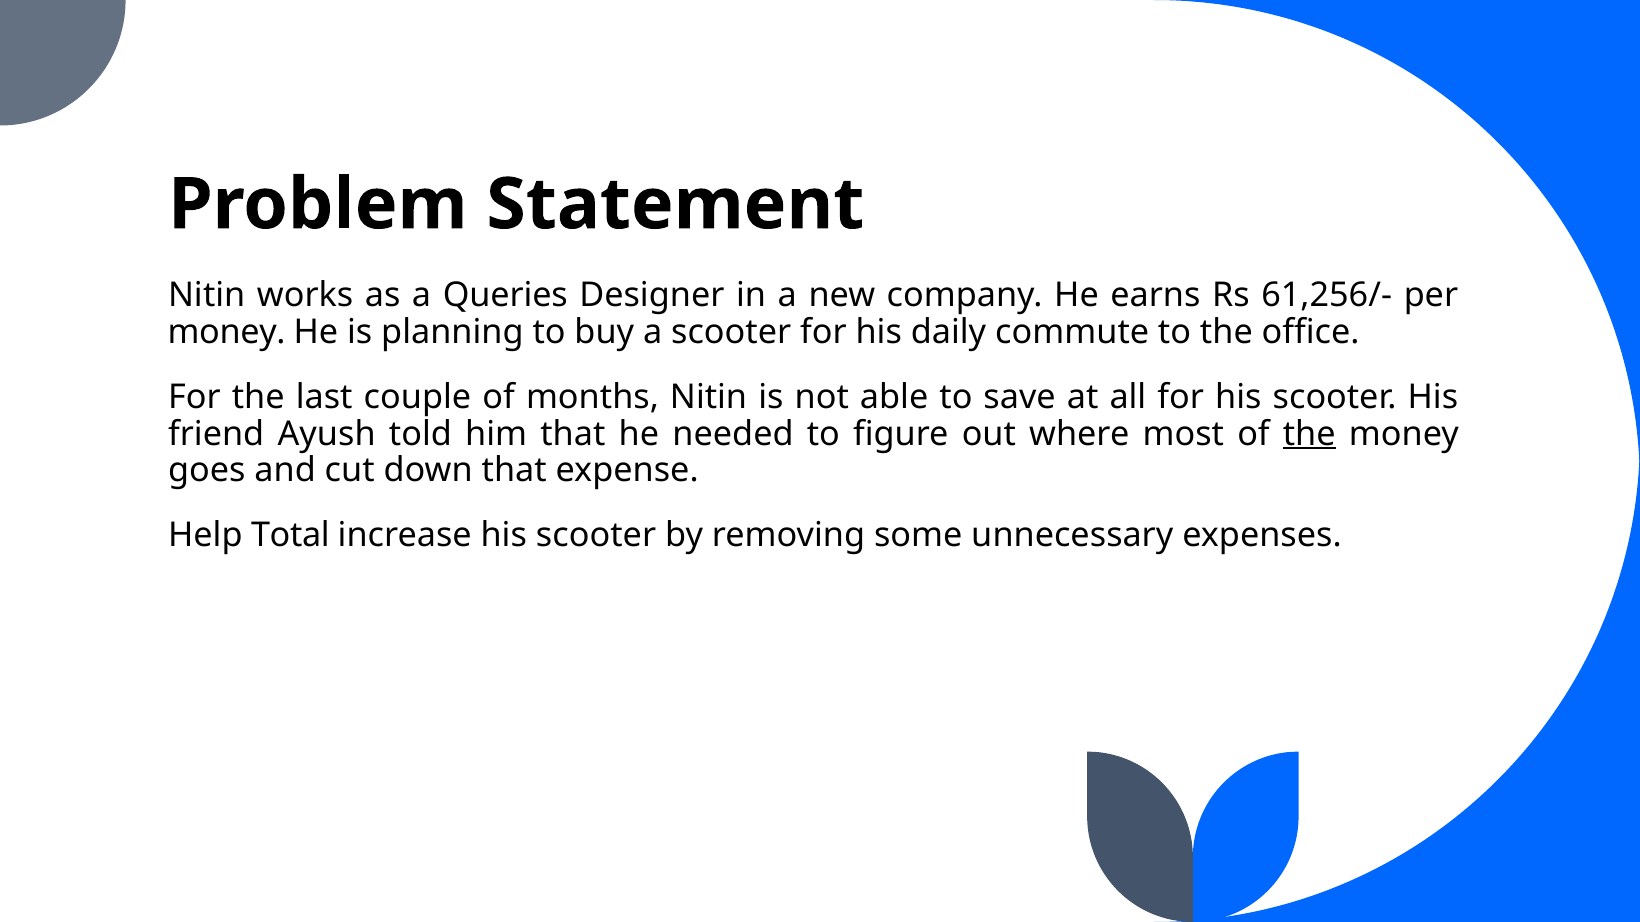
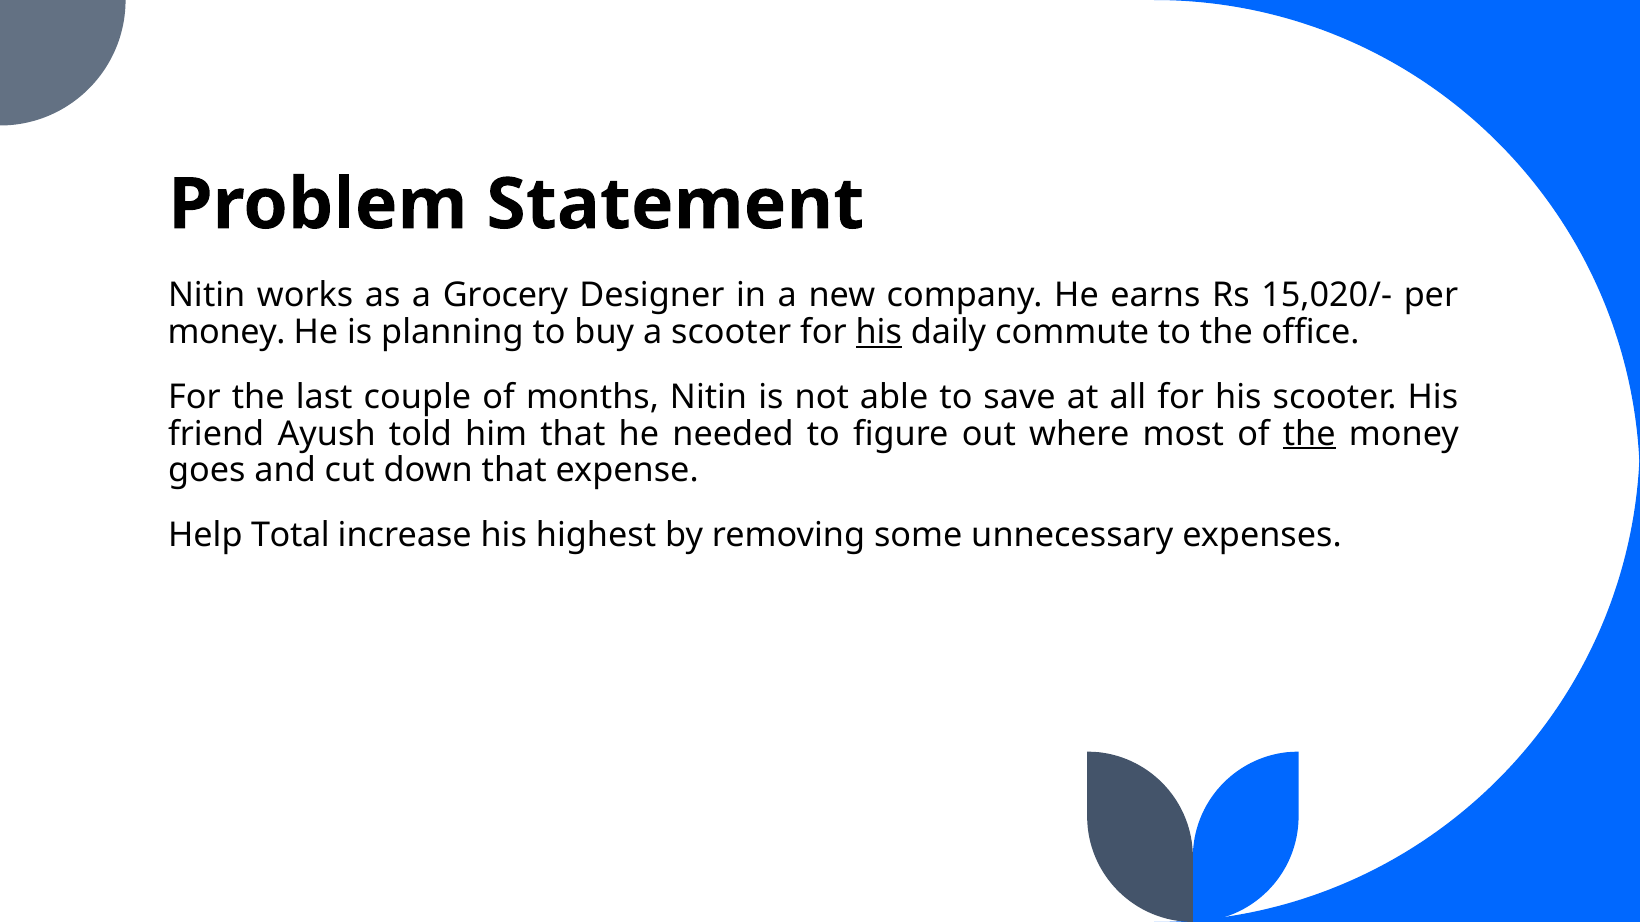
Queries: Queries -> Grocery (505, 296)
61,256/-: 61,256/- -> 15,020/- (1327, 296)
his underline: none -> present (879, 333)
increase his scooter: scooter -> highest (596, 535)
